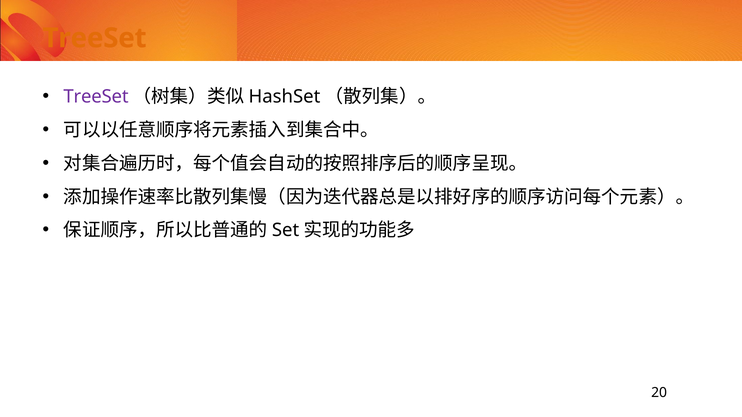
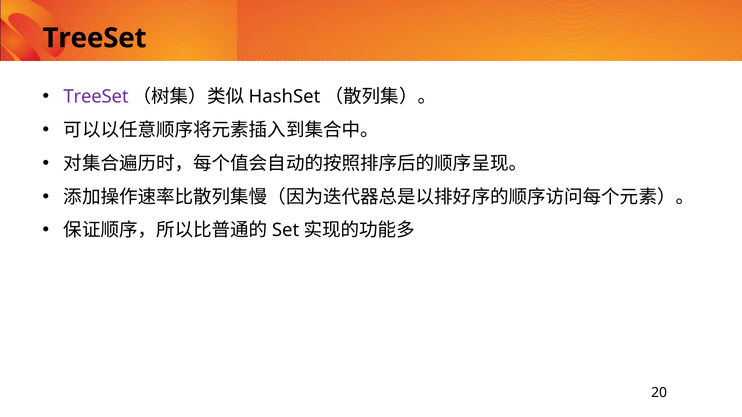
TreeSet colour: orange -> black (95, 38)
